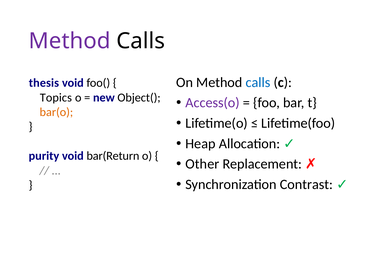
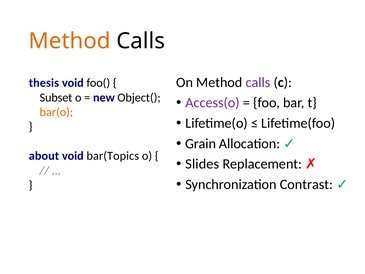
Method colour: purple -> orange (70, 41)
calls colour: blue -> purple (258, 82)
Topics: Topics -> Subset (56, 97)
Heap: Heap -> Grain (201, 143)
purity: purity -> about (44, 156)
bar(Return: bar(Return -> bar(Topics (113, 156)
Other: Other -> Slides (202, 164)
